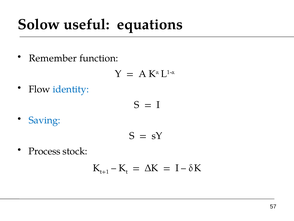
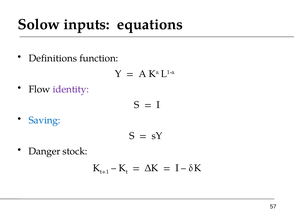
useful: useful -> inputs (87, 24)
Remember: Remember -> Definitions (53, 58)
identity colour: blue -> purple (71, 89)
Process: Process -> Danger (44, 151)
